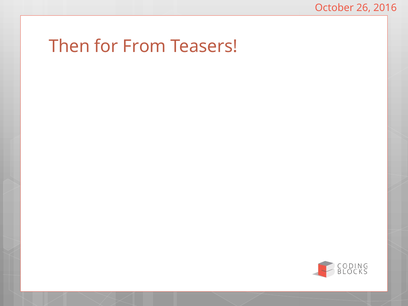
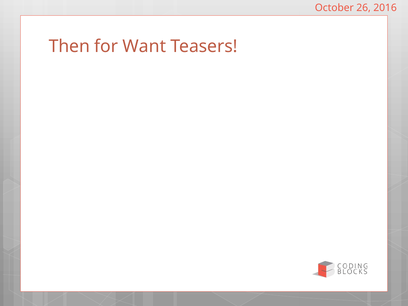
From: From -> Want (144, 46)
